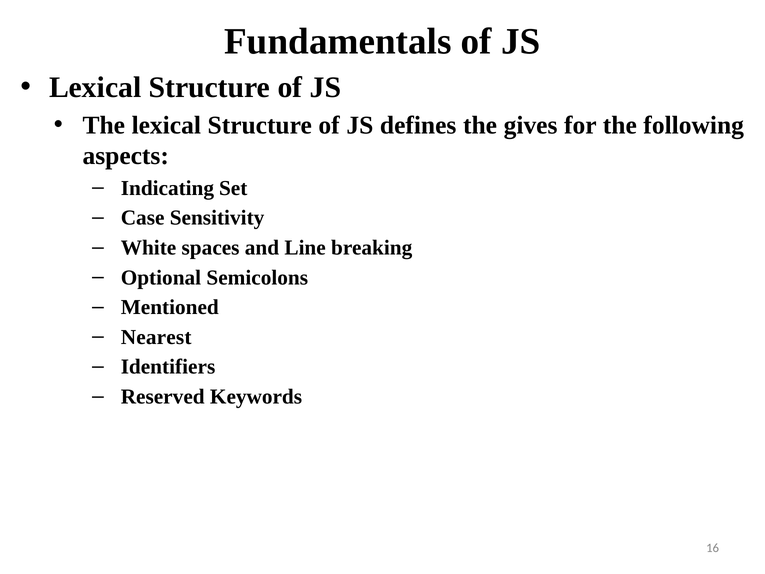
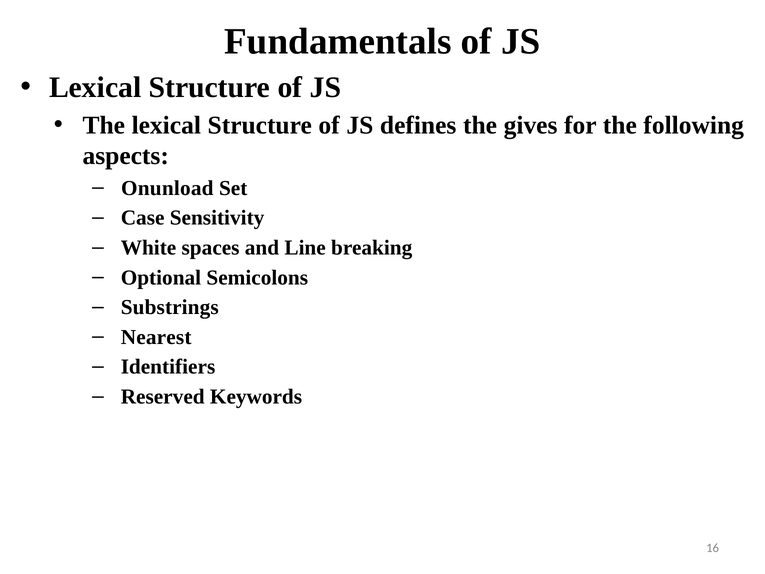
Indicating: Indicating -> Onunload (167, 188)
Mentioned: Mentioned -> Substrings (170, 307)
